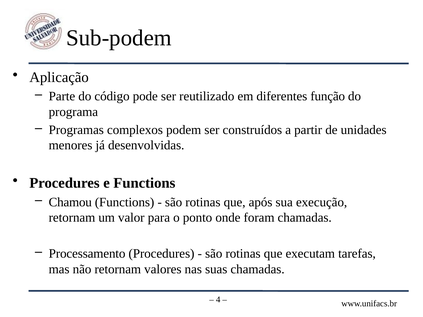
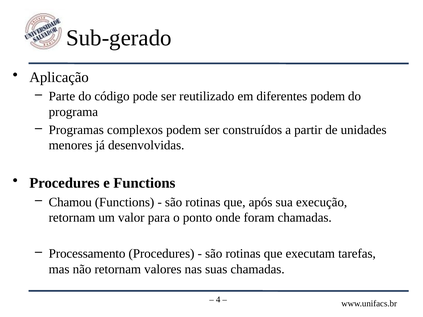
Sub-podem: Sub-podem -> Sub-gerado (119, 38)
diferentes função: função -> podem (328, 96)
